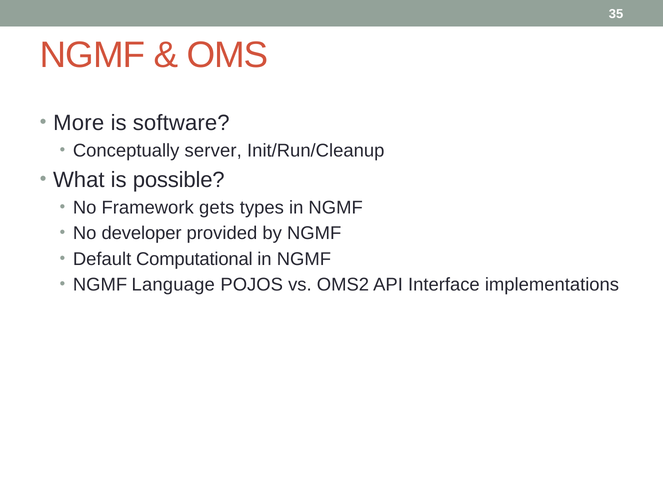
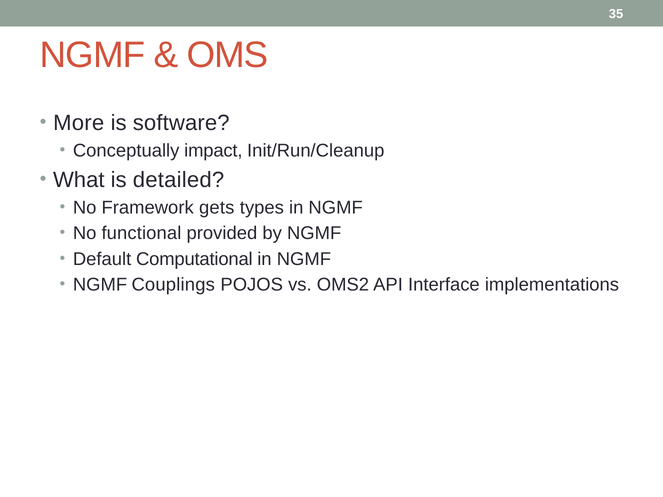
server: server -> impact (213, 151)
possible: possible -> detailed (179, 180)
developer: developer -> functional (141, 233)
Language: Language -> Couplings (173, 285)
